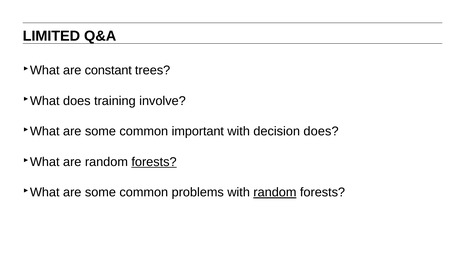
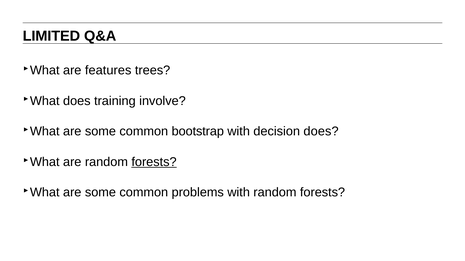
constant: constant -> features (108, 70)
important: important -> bootstrap (198, 131)
random underline: present -> none (275, 192)
